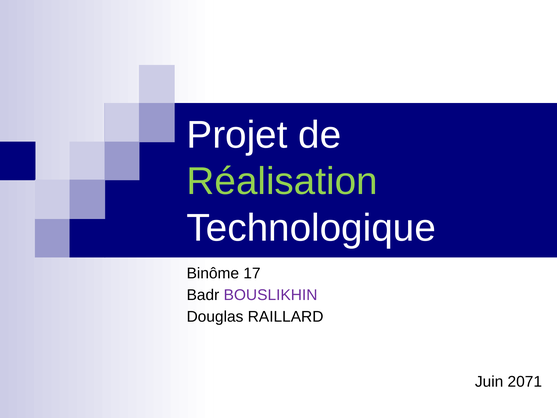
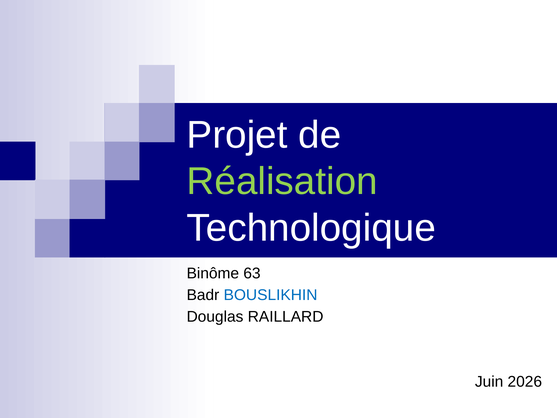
17: 17 -> 63 (252, 273)
BOUSLIKHIN colour: purple -> blue (271, 295)
2071: 2071 -> 2026 (525, 381)
